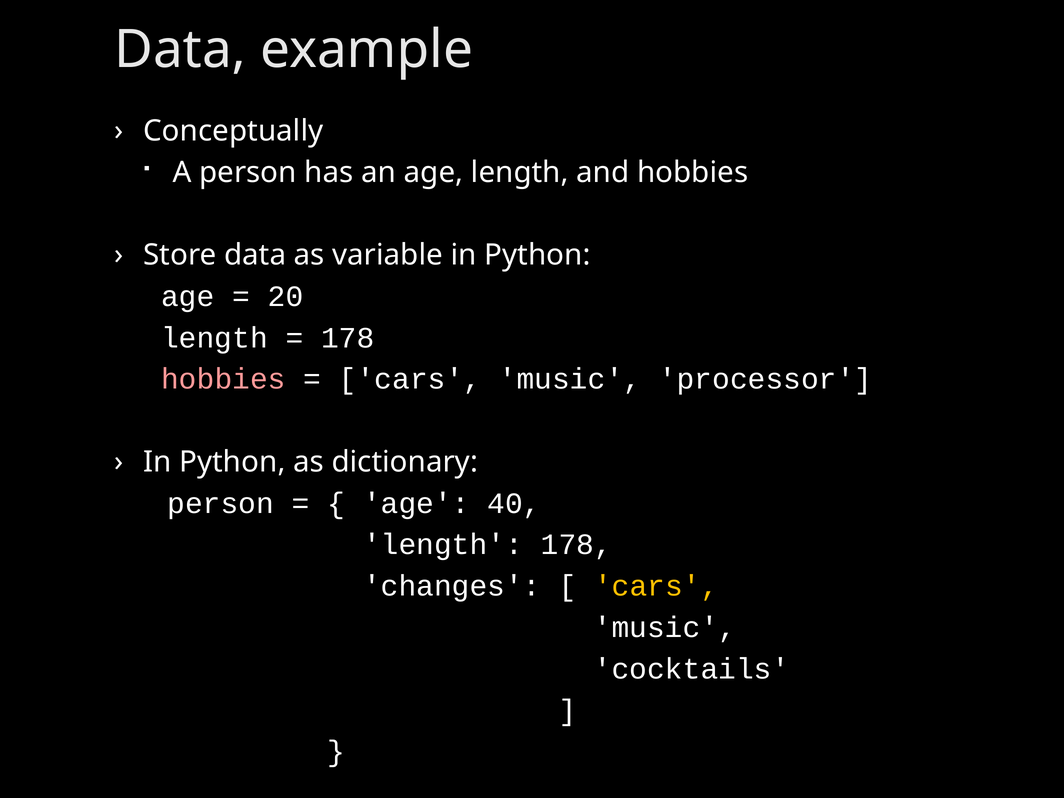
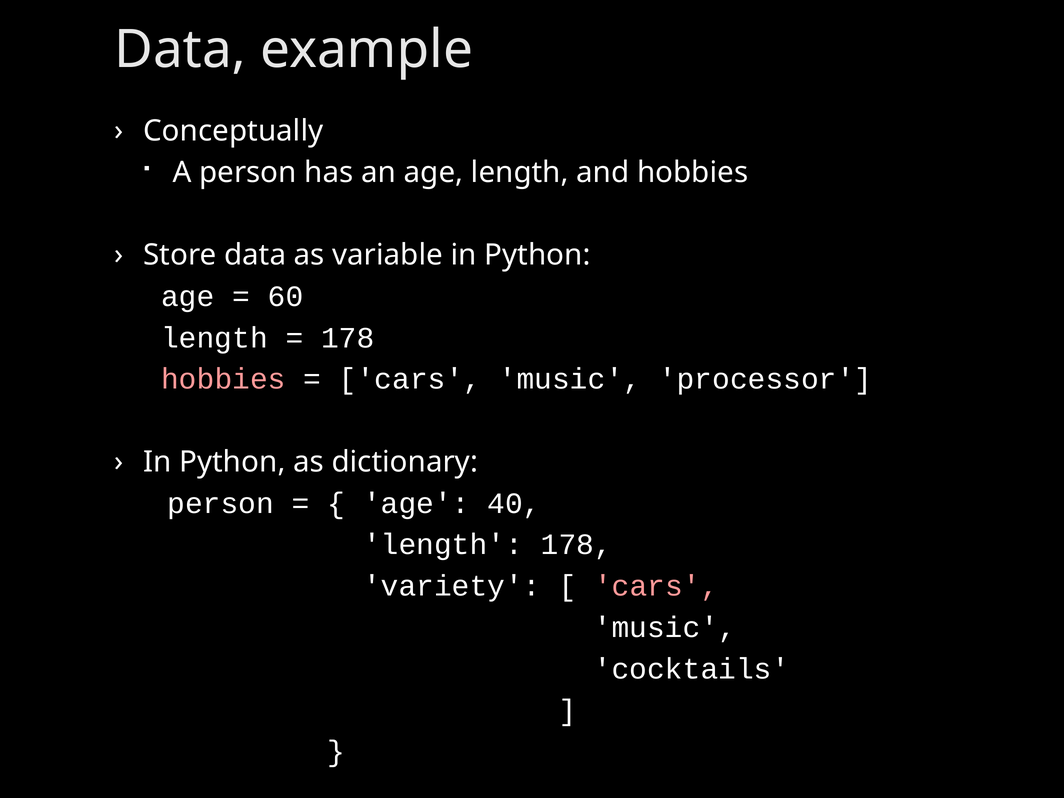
20: 20 -> 60 (286, 296)
changes: changes -> variety (452, 586)
cars colour: yellow -> pink (656, 586)
